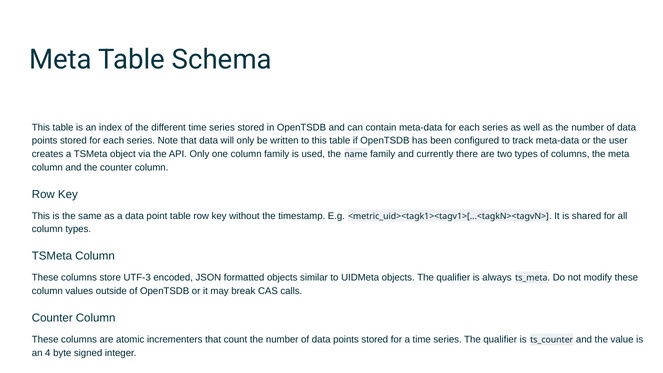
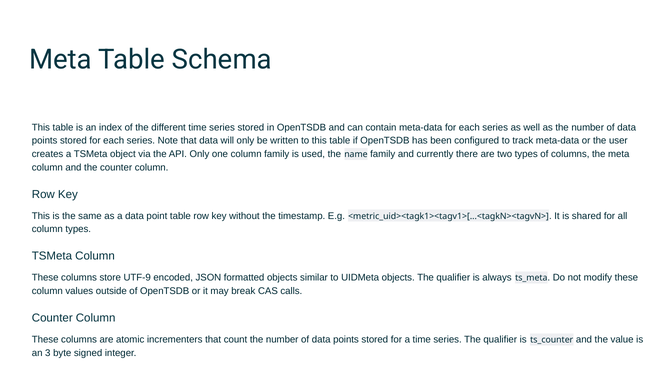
UTF-3: UTF-3 -> UTF-9 (137, 278)
4: 4 -> 3 (48, 353)
